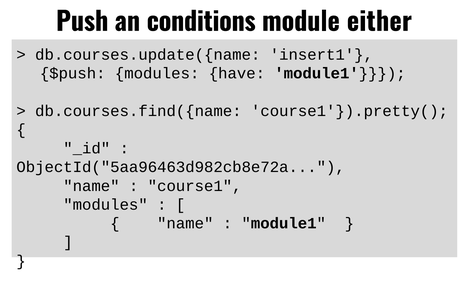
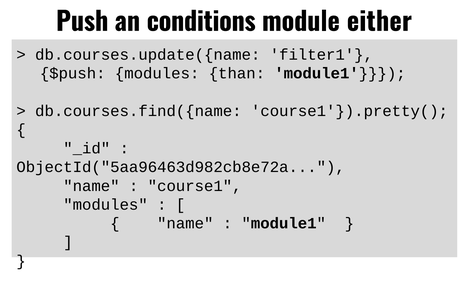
insert1: insert1 -> filter1 (321, 55)
have: have -> than (237, 73)
